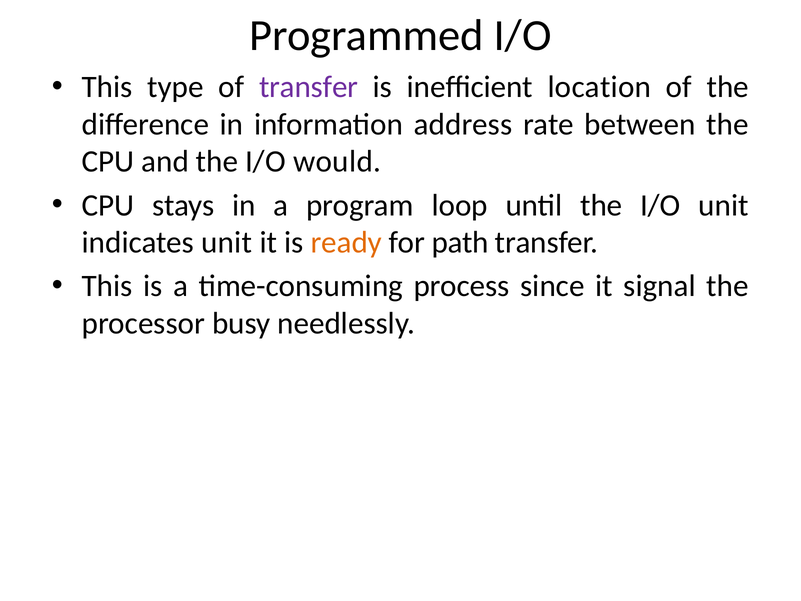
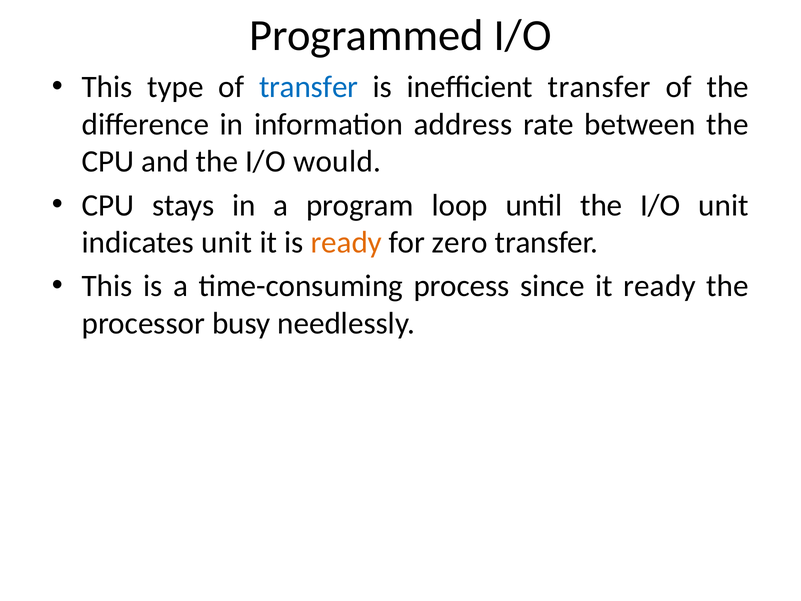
transfer colour: purple -> blue (309, 87)
inefficient location: location -> transfer (599, 87)
path: path -> zero (460, 242)
it signal: signal -> ready (659, 286)
